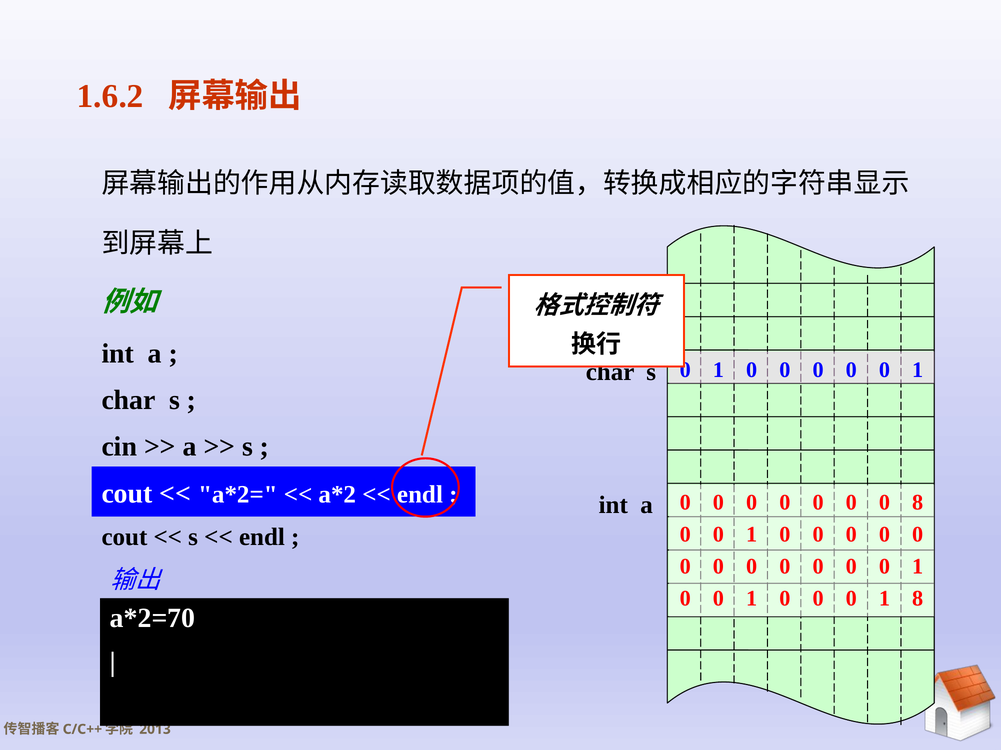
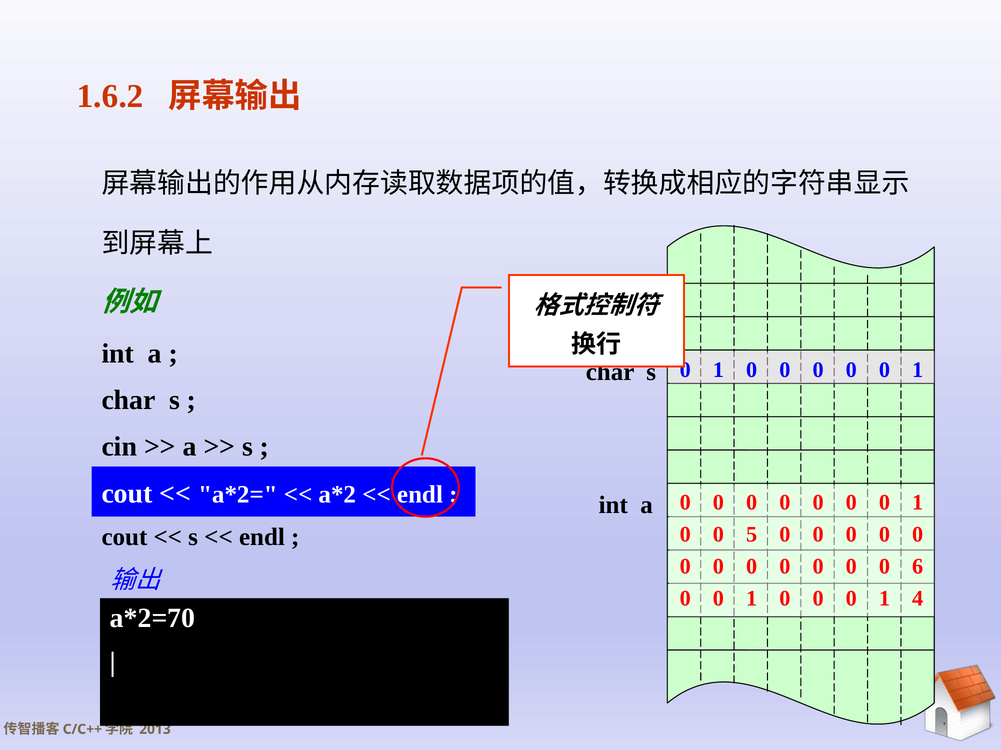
8: 8 -> 1 (918, 503)
1: 1 -> 5 (752, 535)
1: 1 -> 6 (918, 567)
1 8: 8 -> 4 (918, 599)
